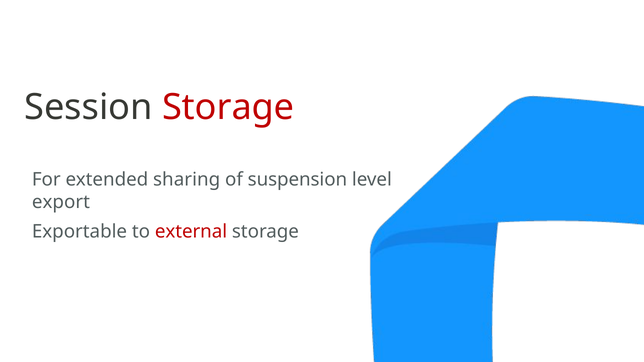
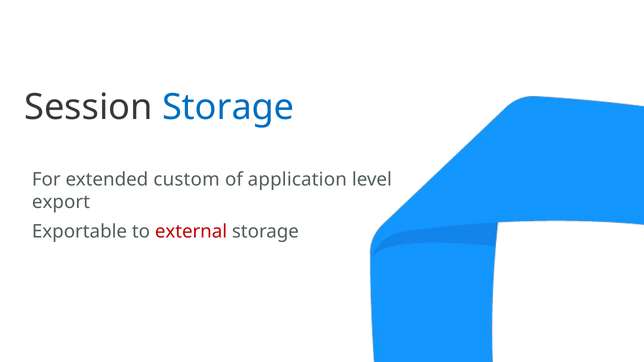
Storage colour: red -> blue (228, 107)
sharing: sharing -> custom (187, 180)
suspension: suspension -> application (297, 180)
